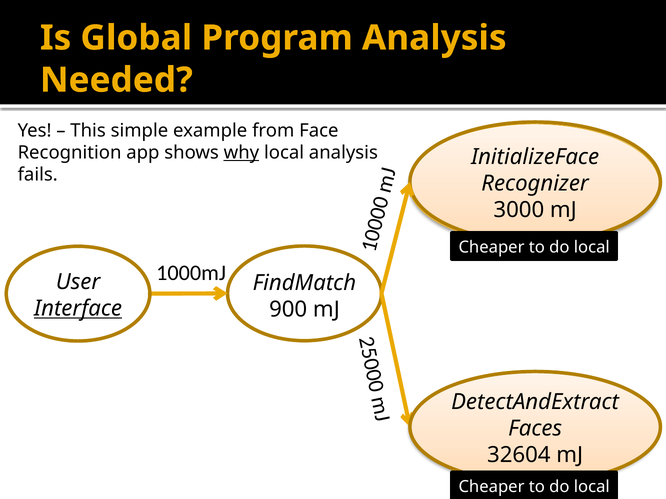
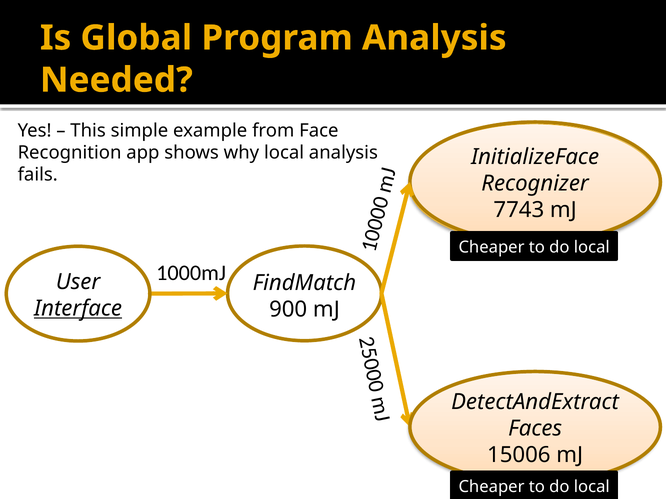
why underline: present -> none (241, 153)
3000: 3000 -> 7743 (519, 210)
32604: 32604 -> 15006 (519, 456)
